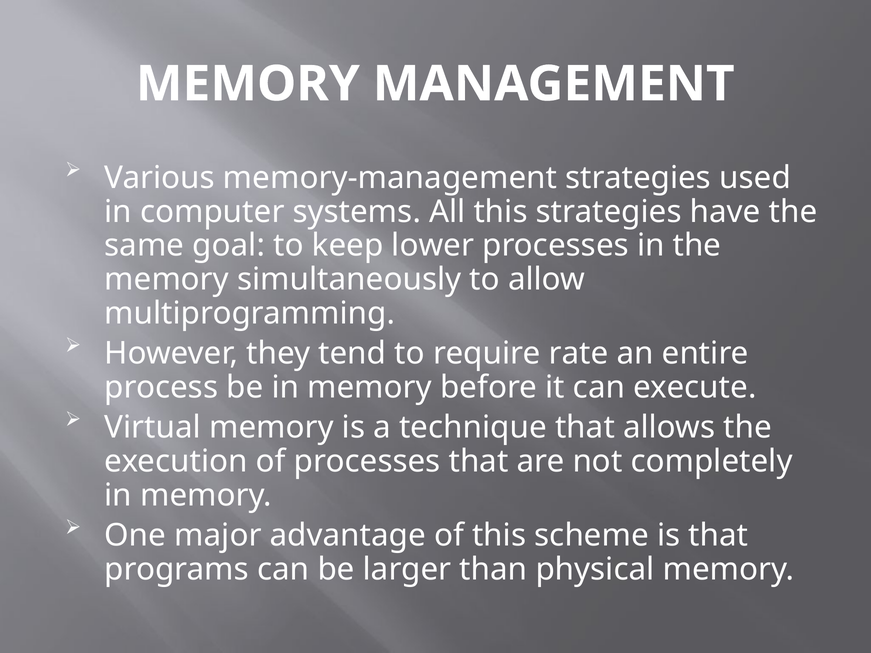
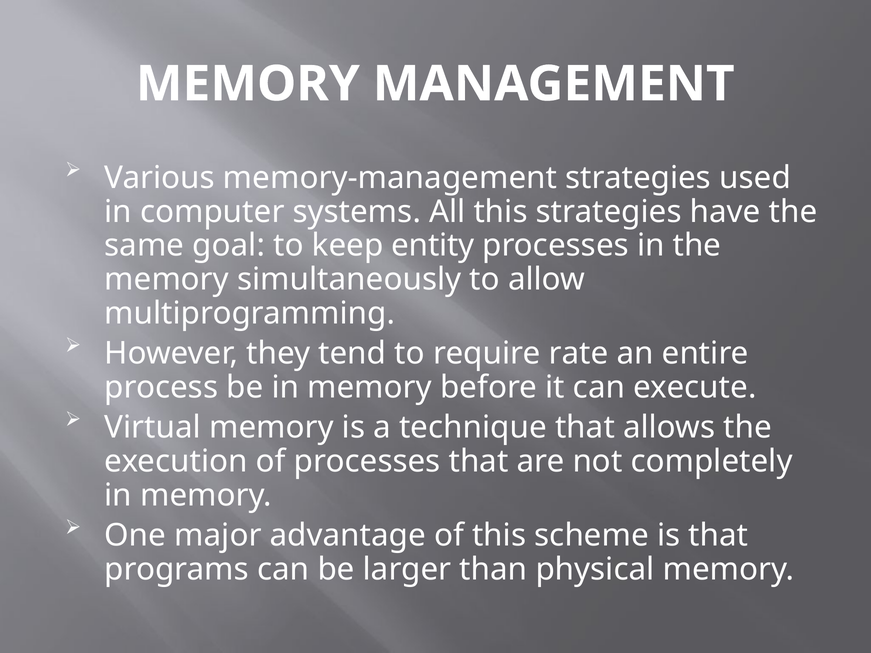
lower: lower -> entity (433, 246)
